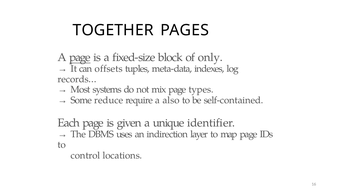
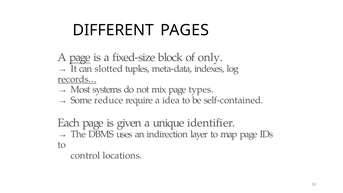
TOGETHER: TOGETHER -> DIFFERENT (113, 30)
offsets: offsets -> slotted (109, 69)
records… underline: none -> present (77, 79)
also: also -> idea (171, 100)
